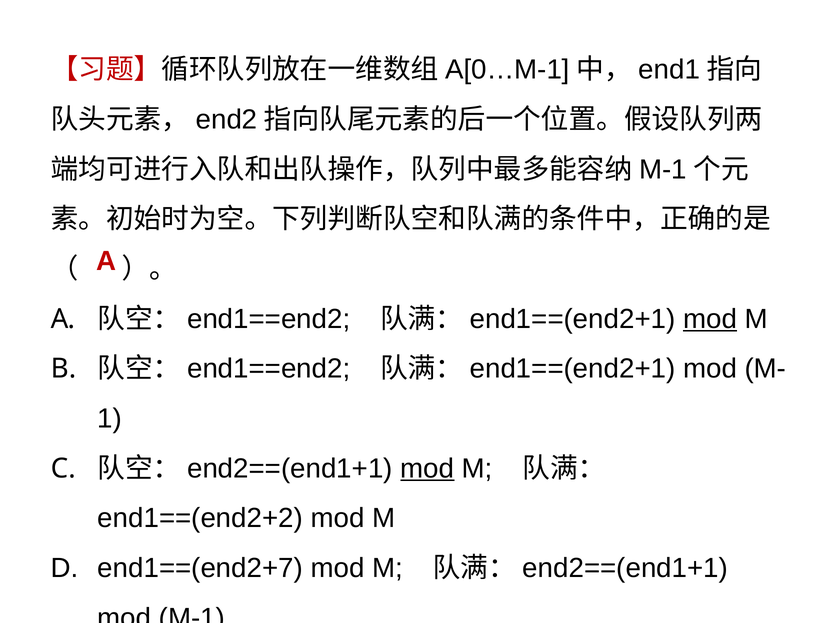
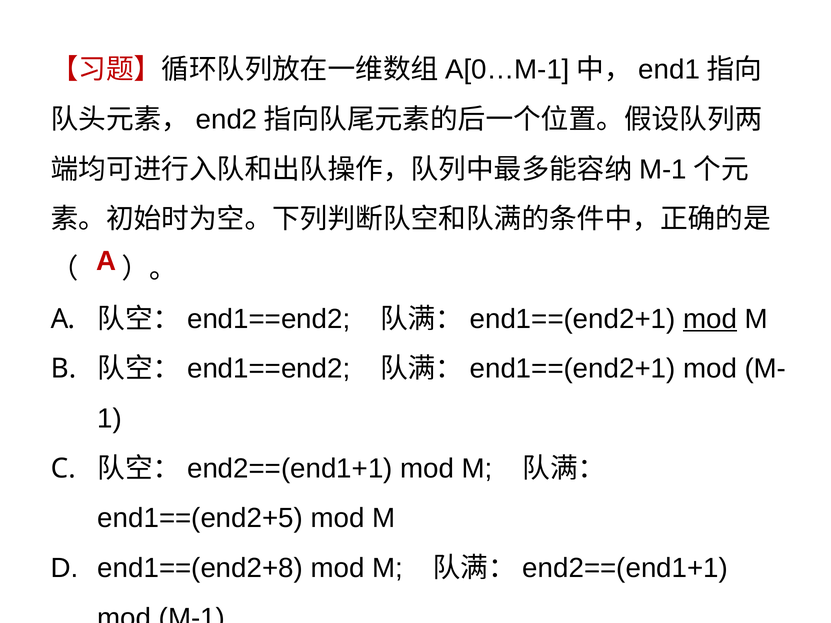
mod underline: present -> none (427, 469)
end1==(end2+2: end1==(end2+2 -> end1==(end2+5 (200, 518)
end1==(end2+7: end1==(end2+7 -> end1==(end2+8 (200, 568)
